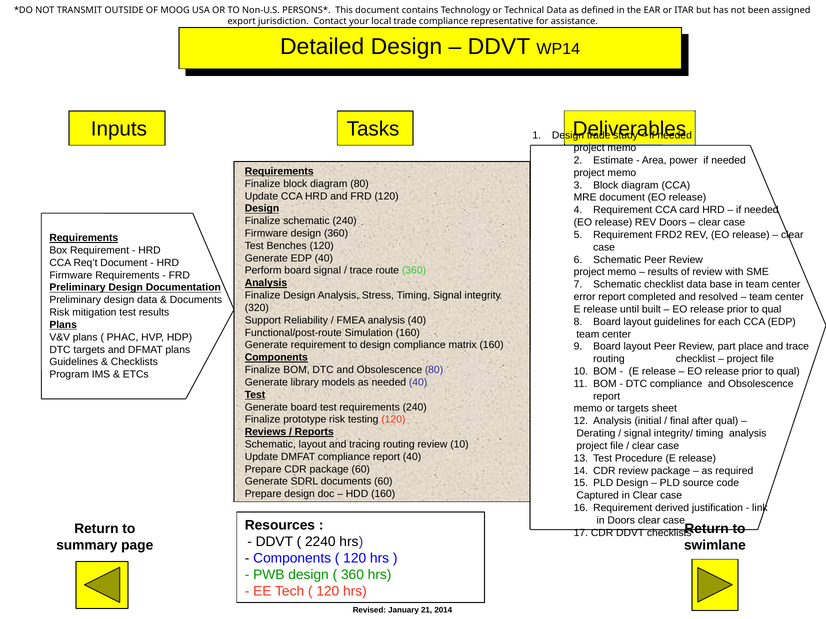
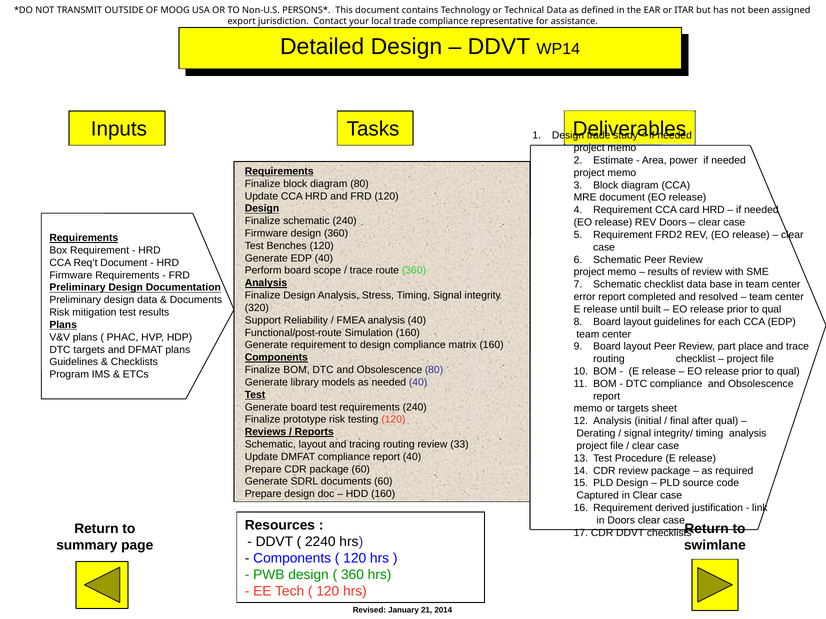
board signal: signal -> scope (327, 271)
review 10: 10 -> 33 (459, 445)
